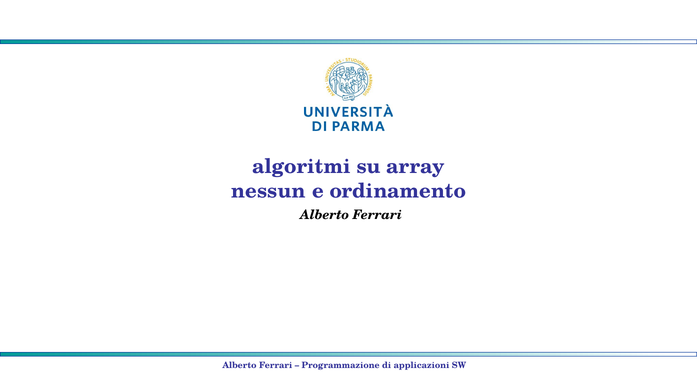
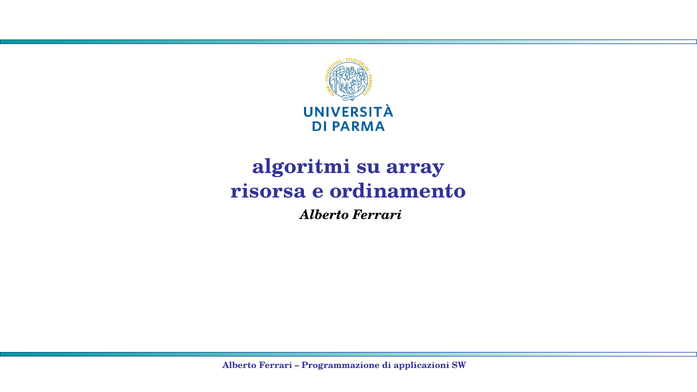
nessun: nessun -> risorsa (268, 191)
